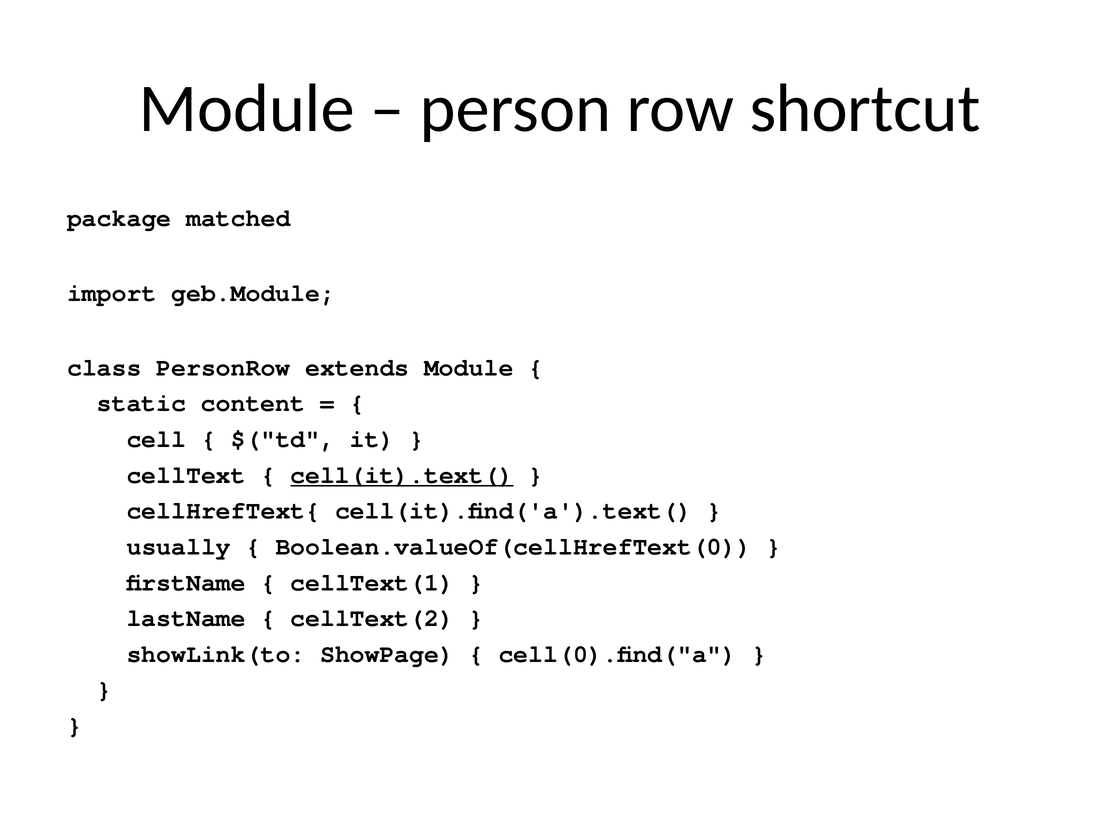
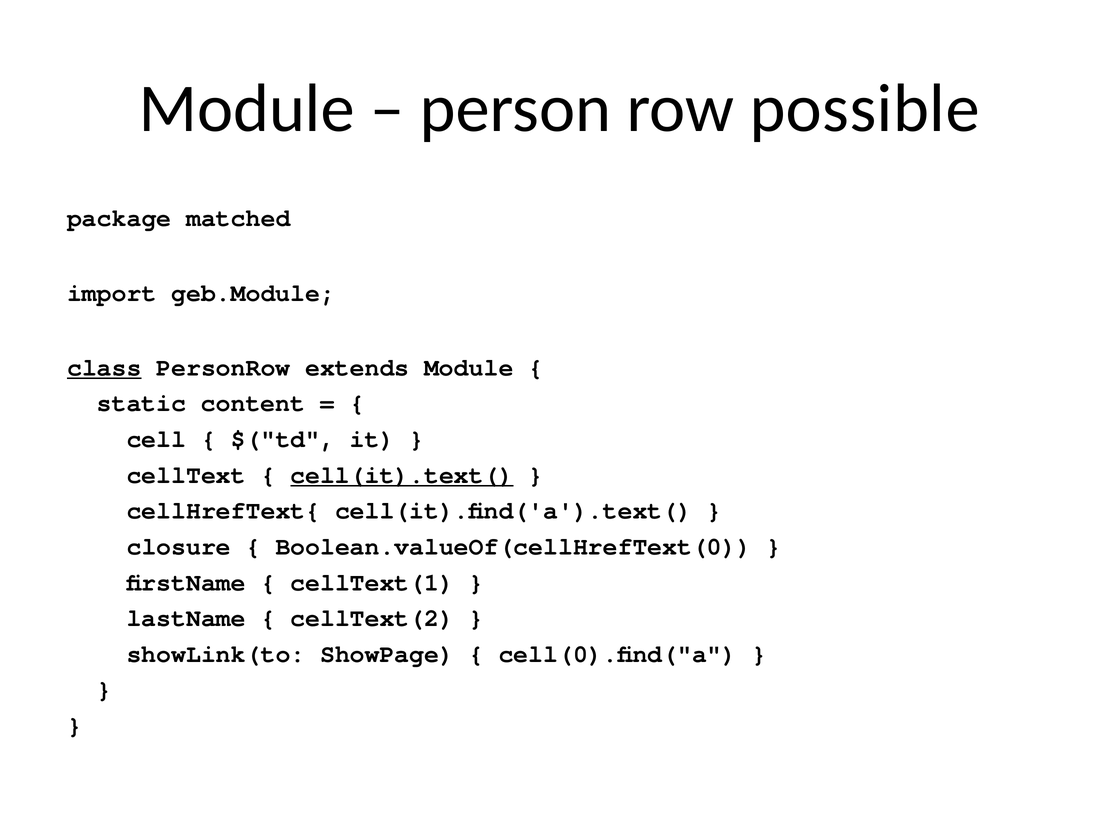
shortcut: shortcut -> possible (865, 108)
class underline: none -> present (104, 367)
usually: usually -> closure (179, 547)
